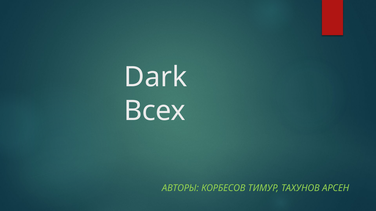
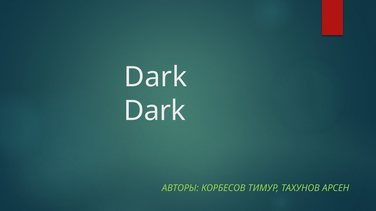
Всех: Всех -> Dark (155, 111)
